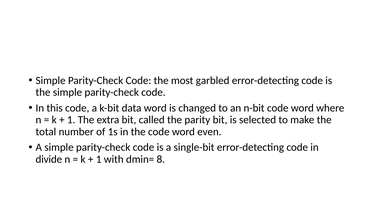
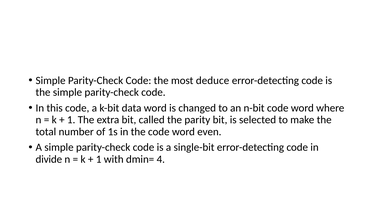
garbled: garbled -> deduce (213, 80)
8: 8 -> 4 (161, 159)
